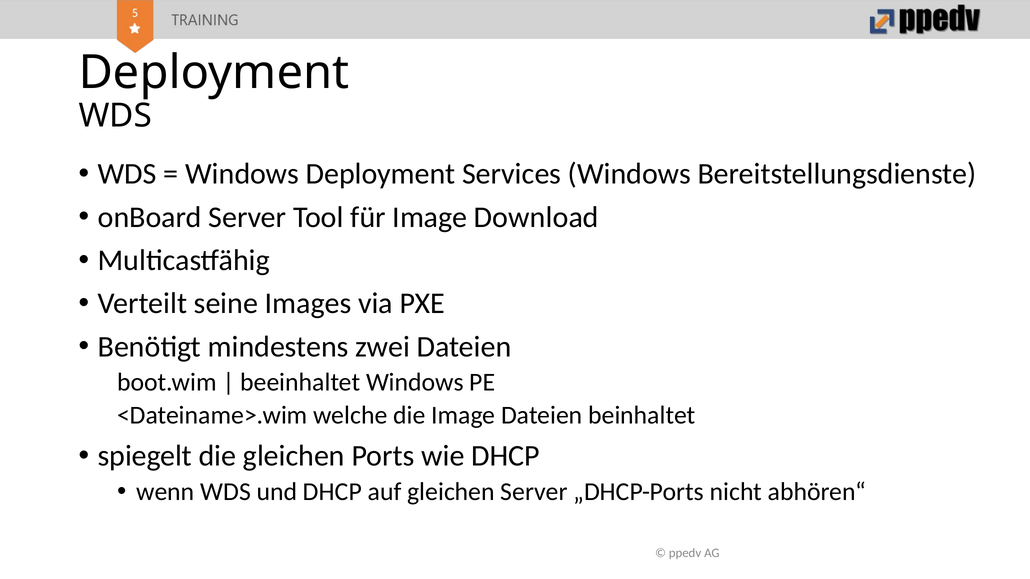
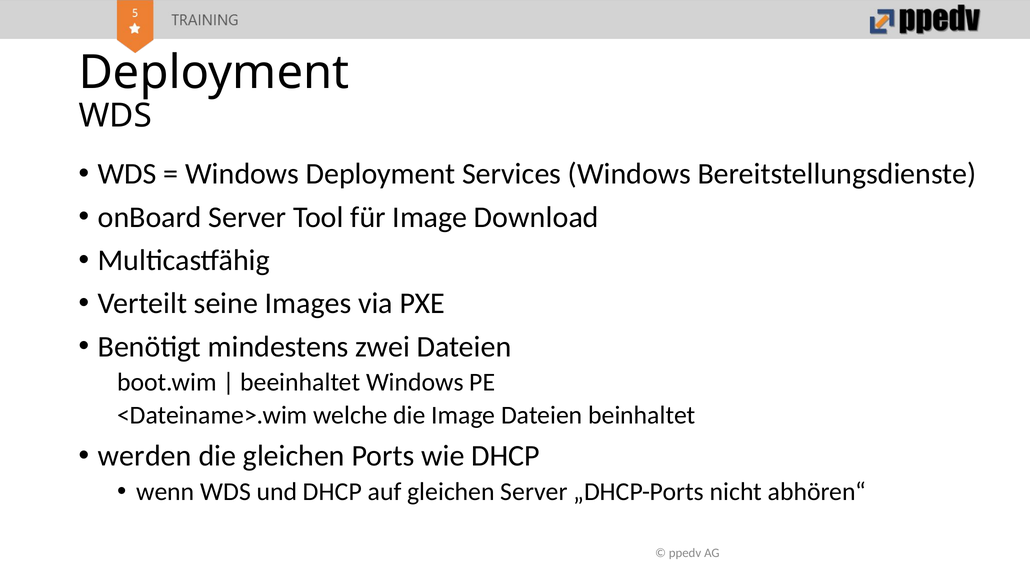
spiegelt: spiegelt -> werden (145, 456)
